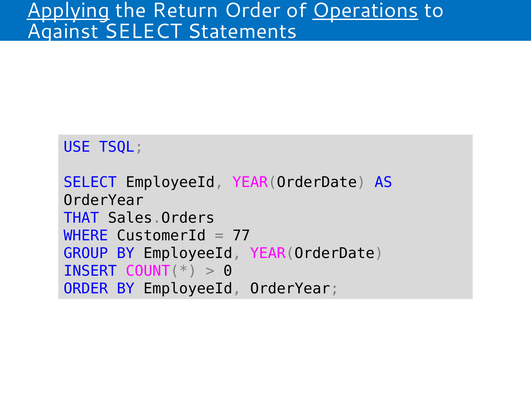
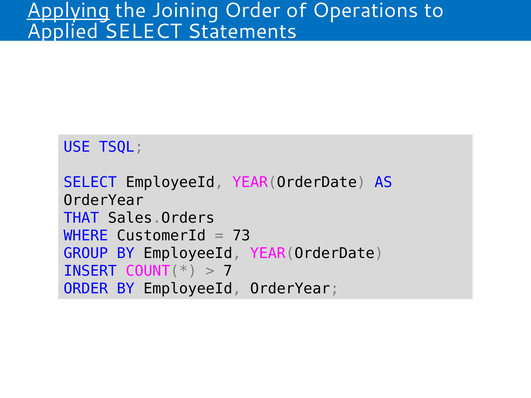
Return: Return -> Joining (185, 10)
Operations underline: present -> none (365, 10)
Against: Against -> Applied (63, 32)
77: 77 -> 73 (241, 236)
0: 0 -> 7 (228, 271)
